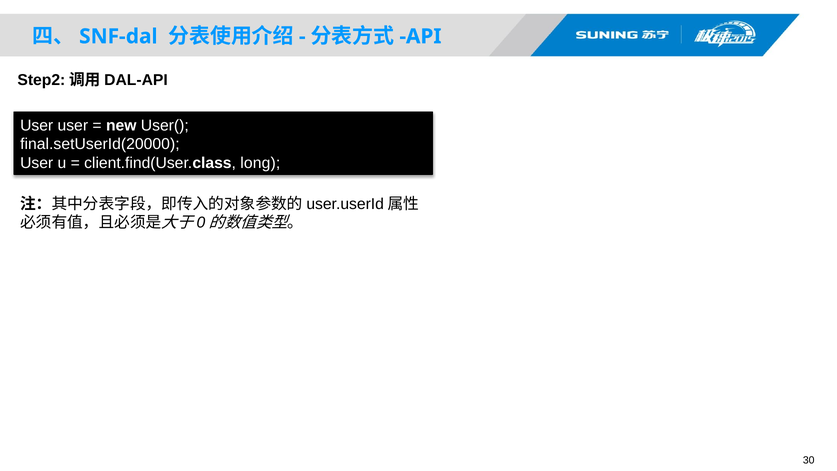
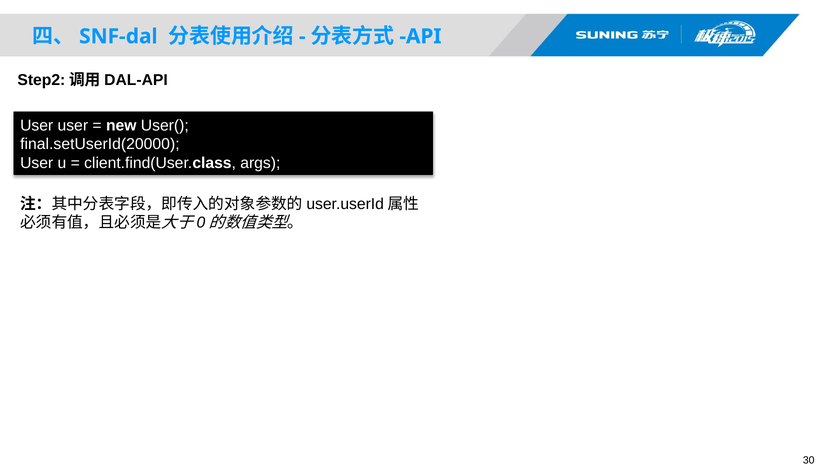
long: long -> args (260, 163)
